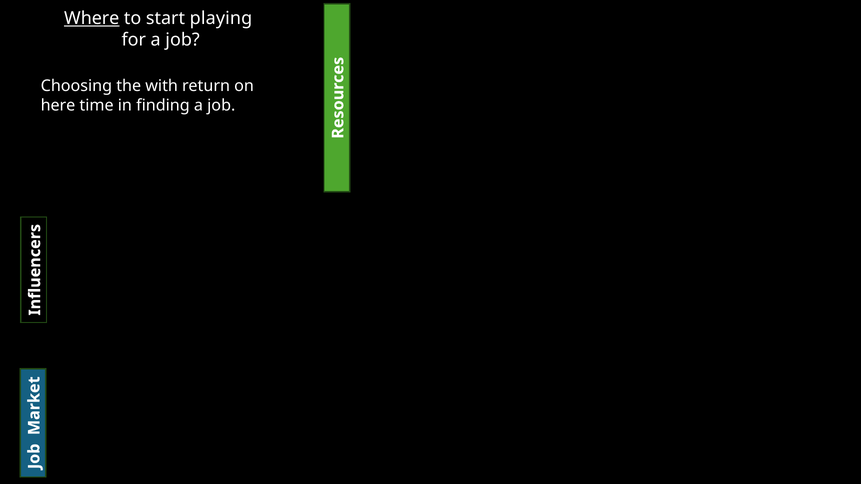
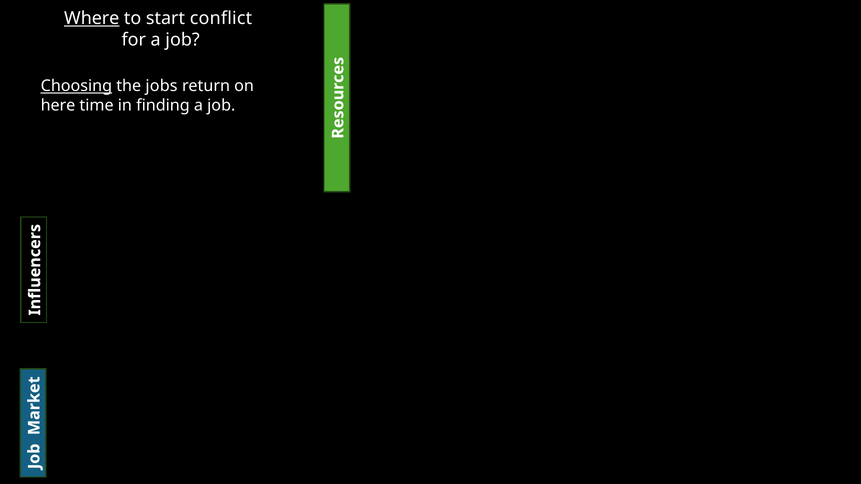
playing: playing -> conflict (221, 18)
Choosing underline: none -> present (76, 86)
with: with -> jobs (162, 86)
